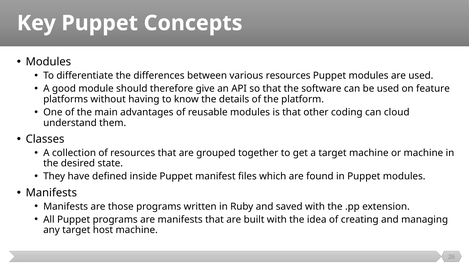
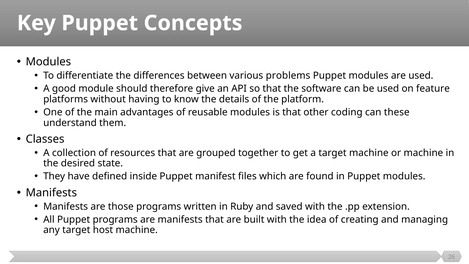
various resources: resources -> problems (288, 76)
cloud: cloud -> these (397, 112)
